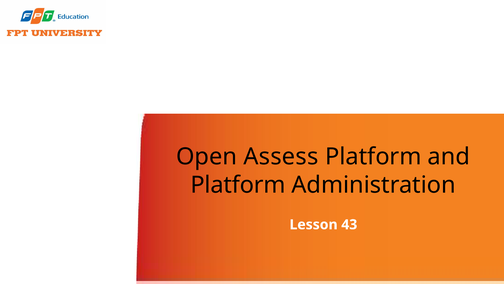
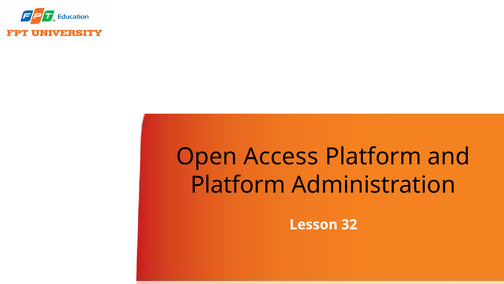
Assess: Assess -> Access (281, 156)
43: 43 -> 32 (349, 224)
